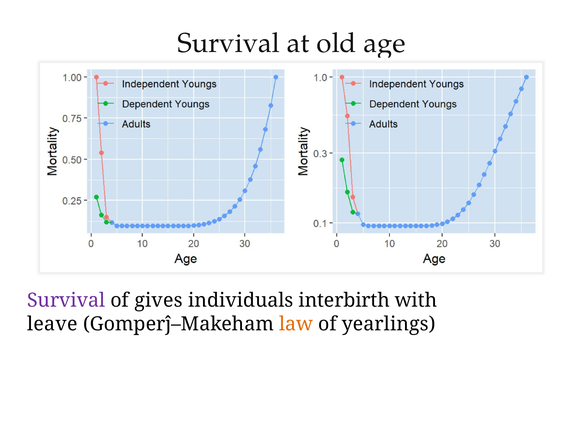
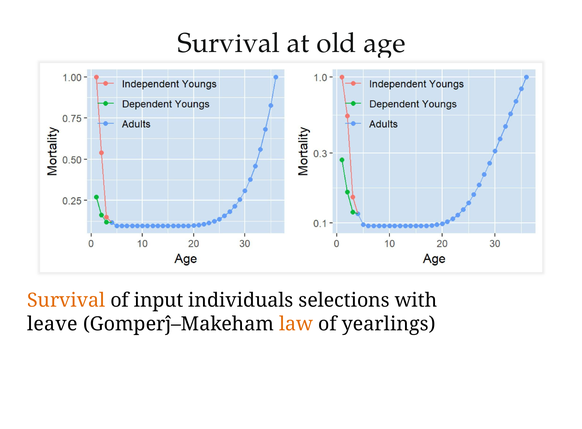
Survival colour: purple -> orange (66, 301)
gives: gives -> input (159, 301)
interbirth: interbirth -> selections (344, 301)
